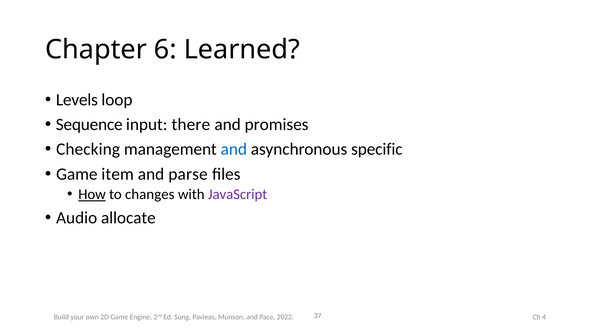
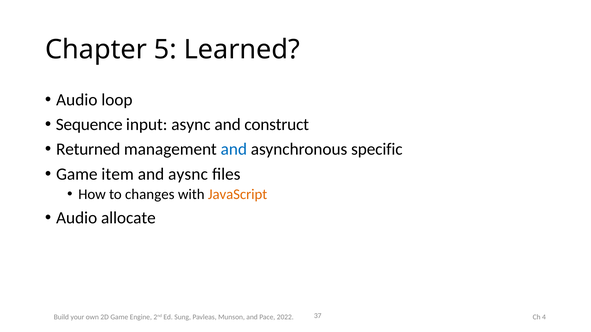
6: 6 -> 5 (165, 50)
Levels: Levels -> Audio (77, 100)
there: there -> async (191, 125)
promises: promises -> construct (277, 125)
Checking: Checking -> Returned (88, 149)
parse: parse -> aysnc (188, 174)
How underline: present -> none (92, 195)
JavaScript colour: purple -> orange (238, 195)
